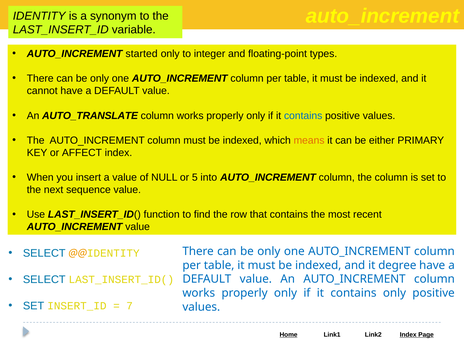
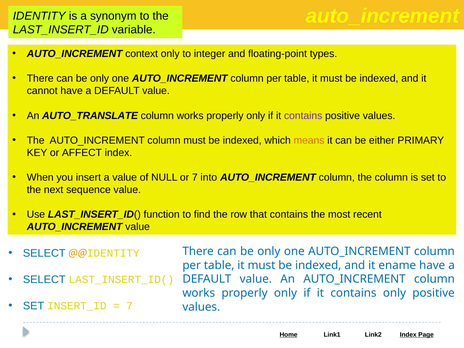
started: started -> context (142, 54)
contains colour: blue -> purple (303, 116)
or 5: 5 -> 7 (195, 177)
degree: degree -> ename (397, 265)
